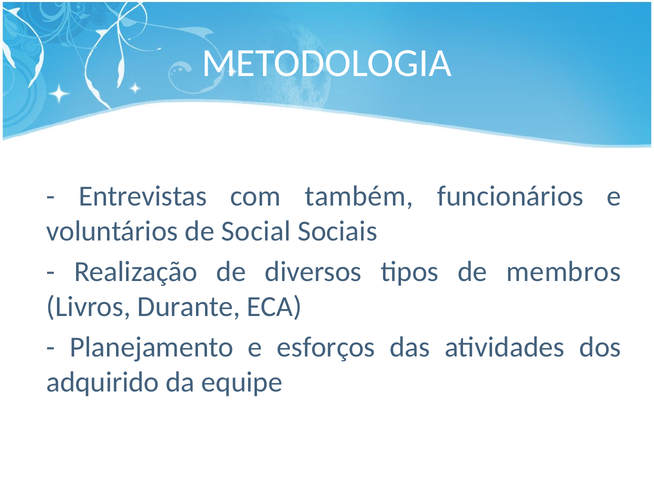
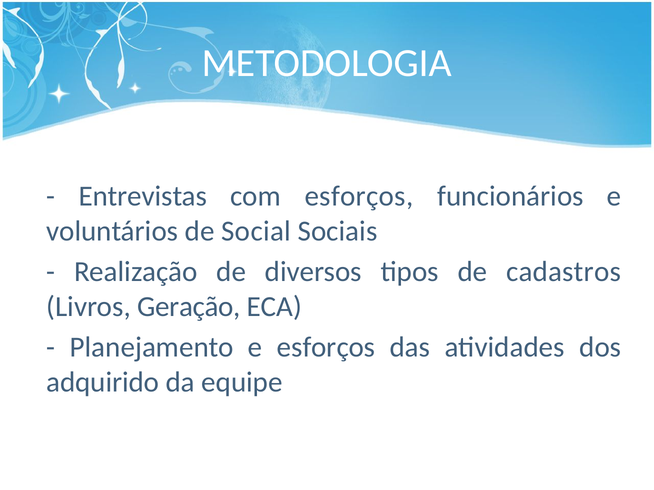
com também: também -> esforços (359, 196)
membros: membros -> cadastros (564, 272)
Durante: Durante -> Geração (189, 307)
